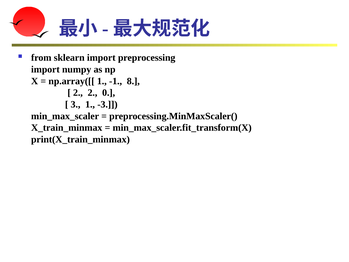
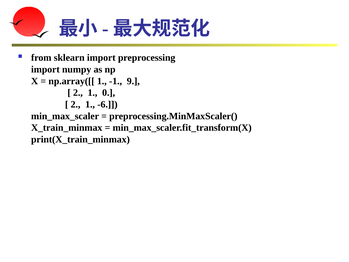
8: 8 -> 9 (133, 81)
2: 2 -> 1 (92, 93)
3: 3 -> 2 (76, 104)
-3: -3 -> -6 (107, 104)
